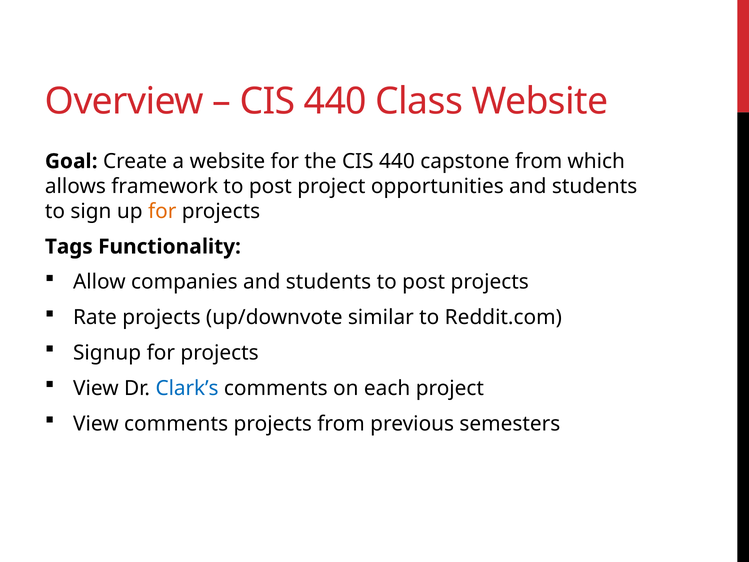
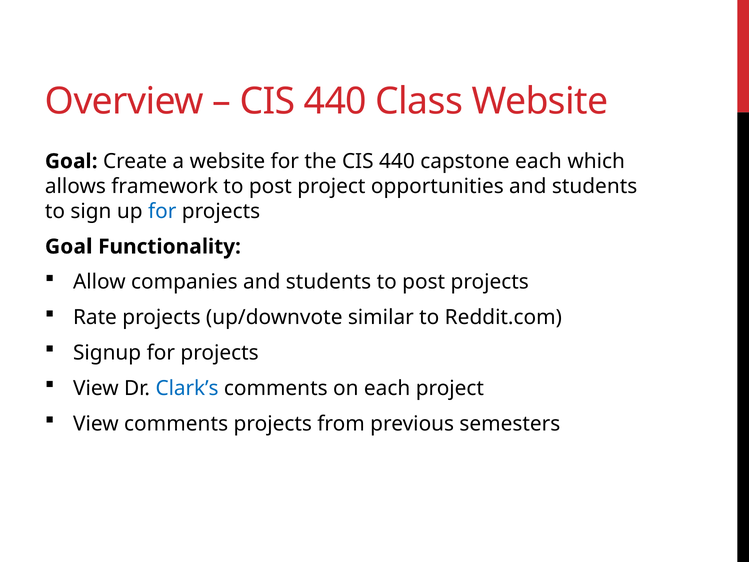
capstone from: from -> each (538, 161)
for colour: orange -> blue (162, 211)
Tags: Tags -> Goal (69, 247)
